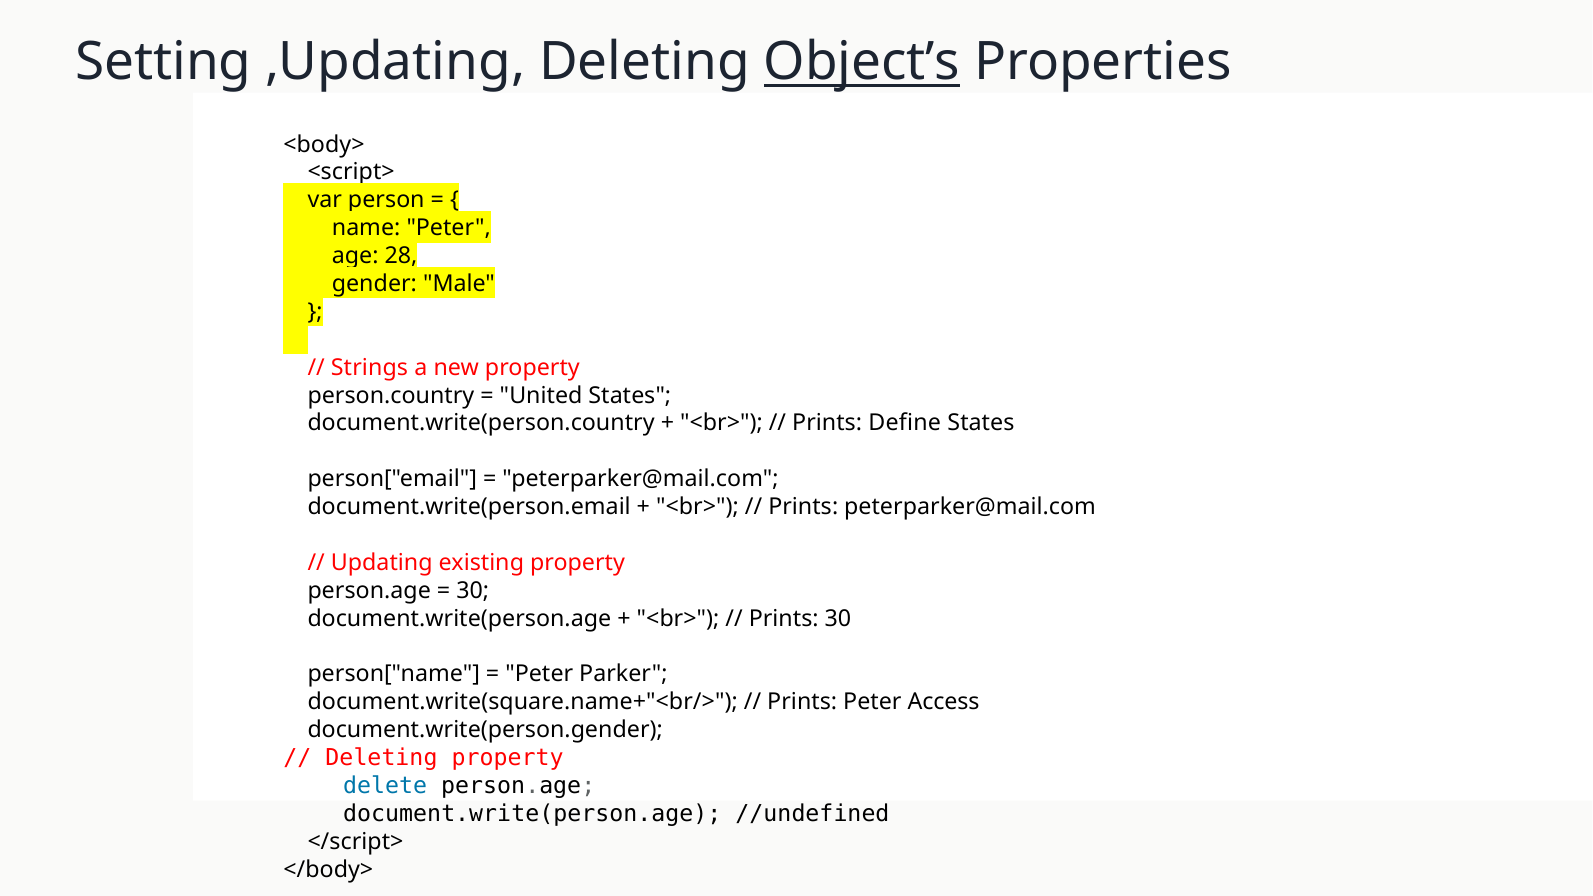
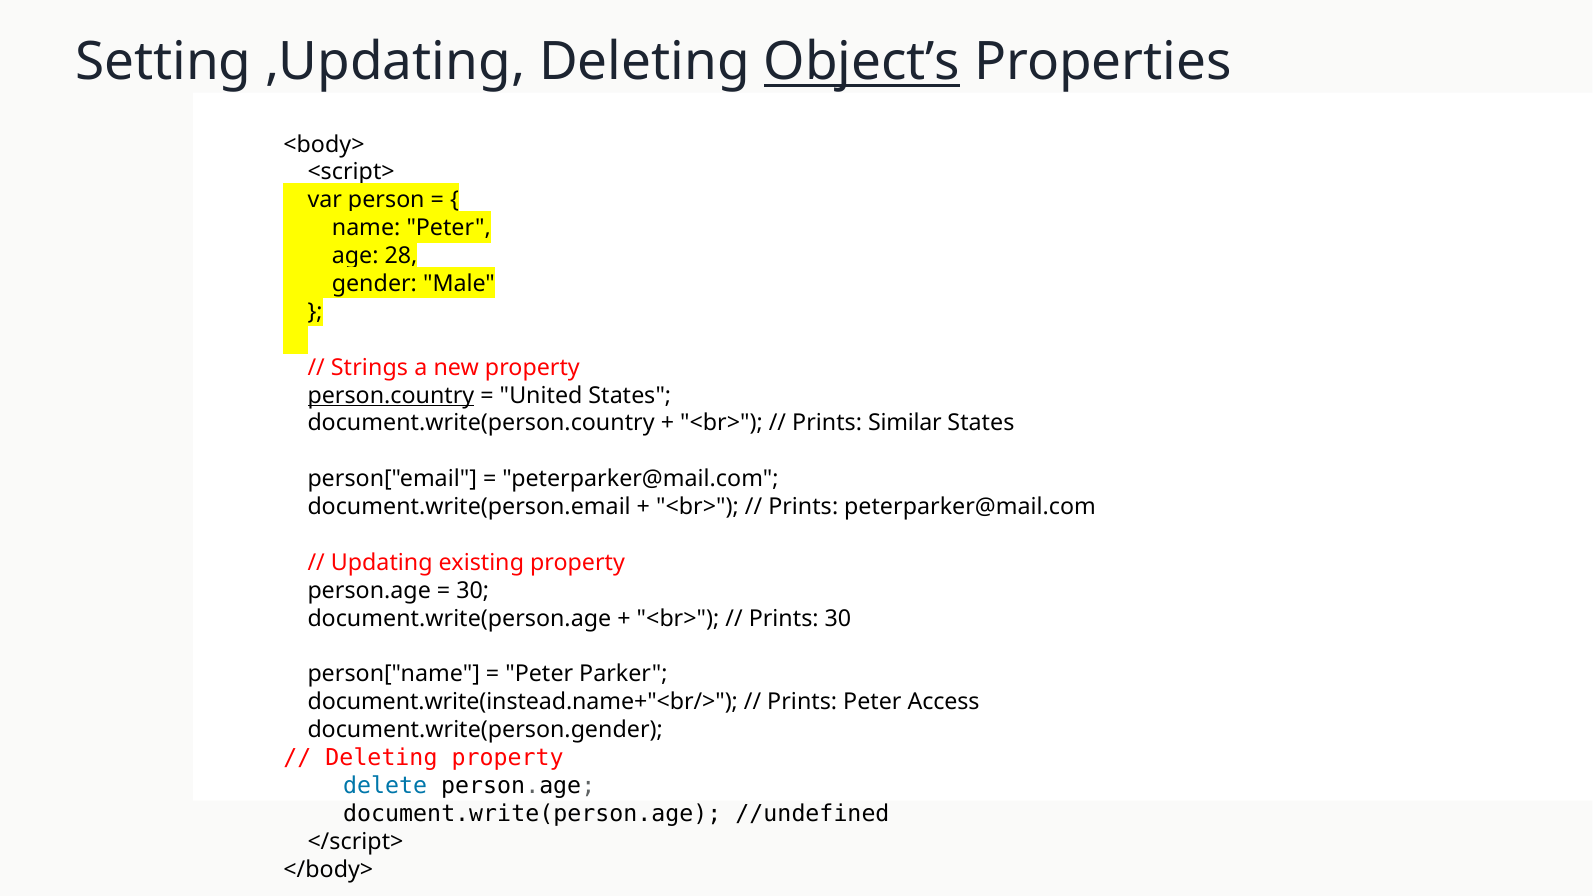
person.country underline: none -> present (391, 395)
Define: Define -> Similar (905, 423)
document.write(square.name+"<br/>: document.write(square.name+"<br/> -> document.write(instead.name+"<br/> (523, 702)
